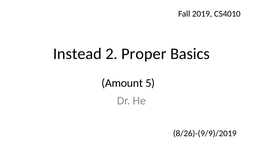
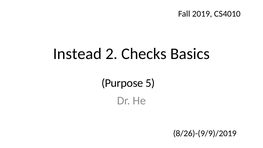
Proper: Proper -> Checks (144, 54)
Amount: Amount -> Purpose (122, 83)
